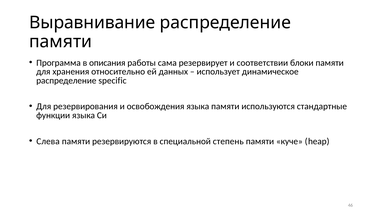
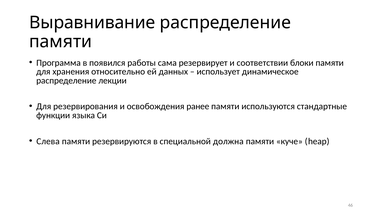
описания: описания -> появился (107, 63)
specific: specific -> лекции (113, 81)
освобождения языка: языка -> ранее (198, 106)
степень: степень -> должна (228, 141)
